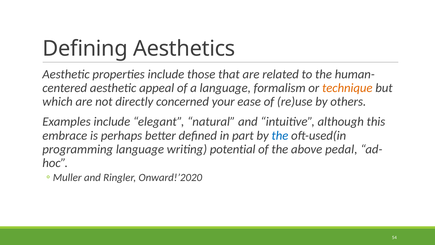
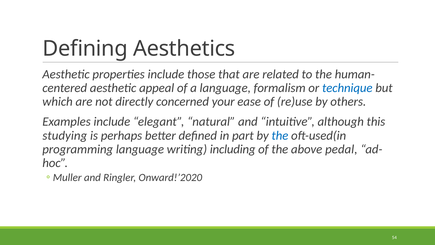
technique colour: orange -> blue (347, 88)
embrace: embrace -> studying (65, 135)
potential: potential -> including (233, 149)
